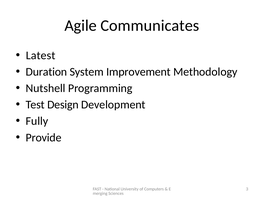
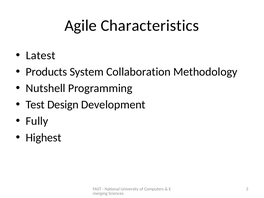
Communicates: Communicates -> Characteristics (150, 26)
Duration: Duration -> Products (46, 72)
Improvement: Improvement -> Collaboration (138, 72)
Provide: Provide -> Highest (44, 138)
